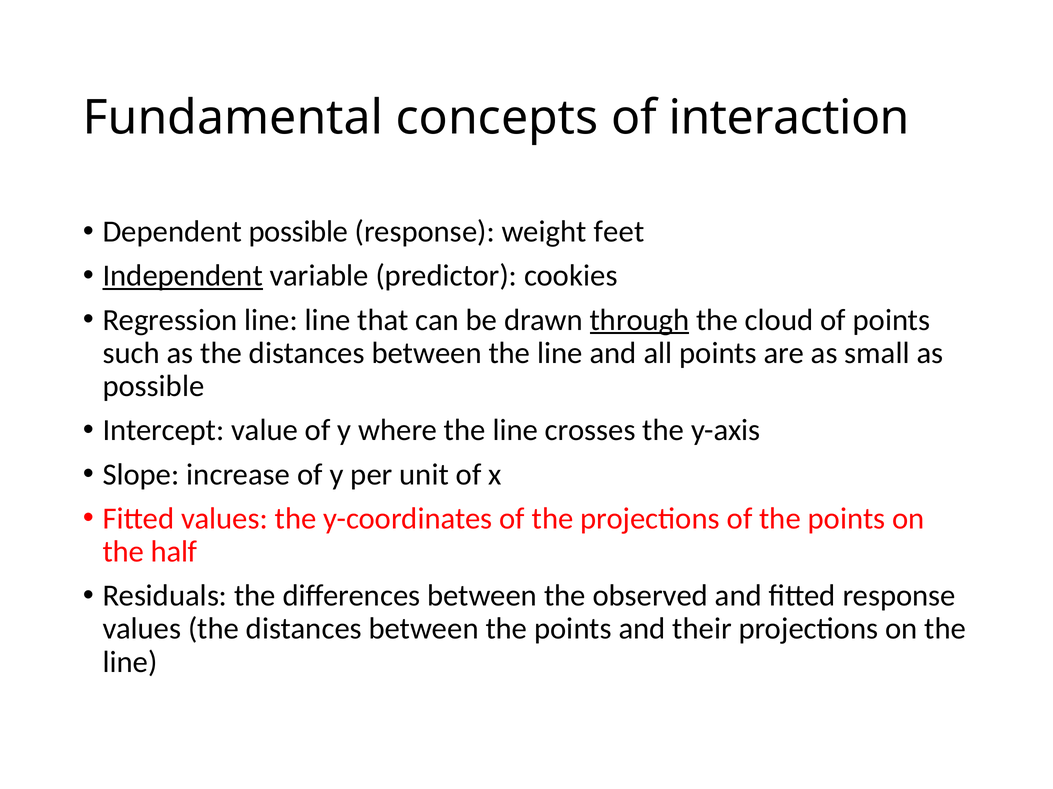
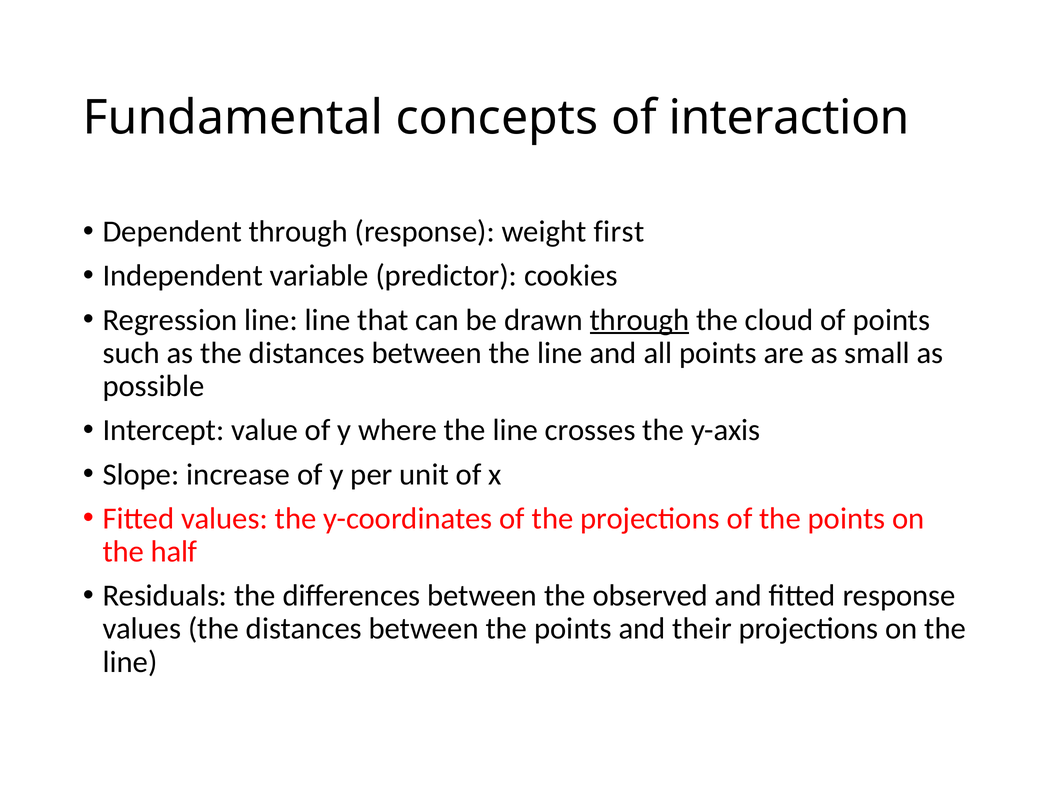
Dependent possible: possible -> through (298, 232)
feet: feet -> first (619, 232)
Independent underline: present -> none (183, 276)
